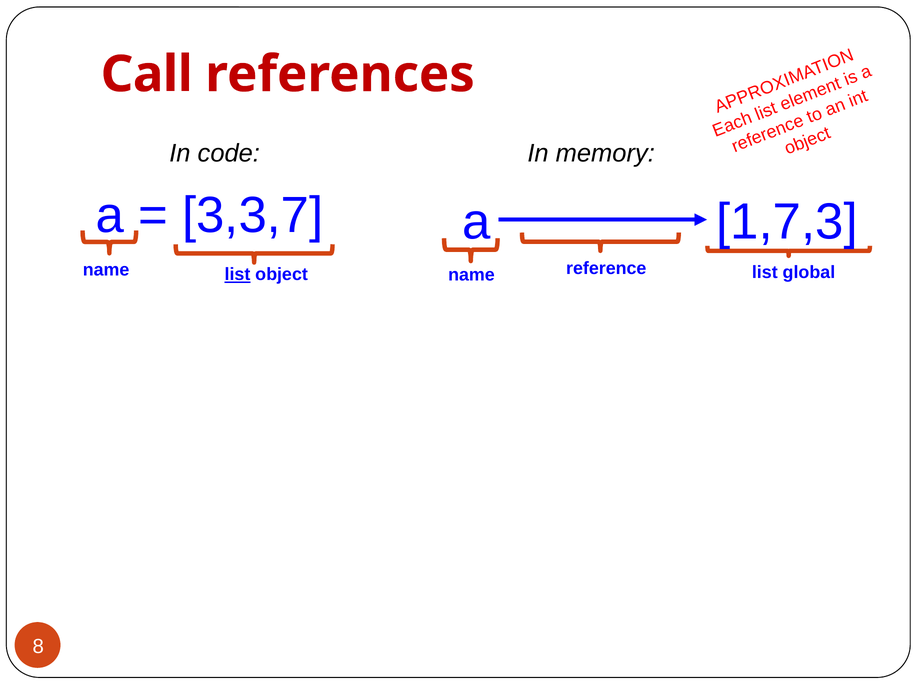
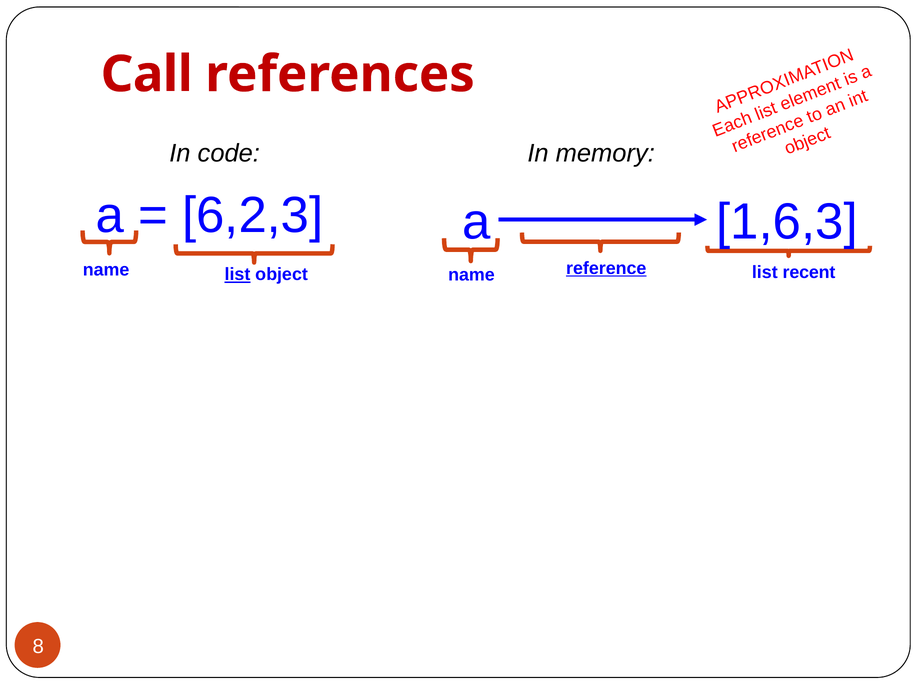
3,3,7: 3,3,7 -> 6,2,3 (253, 216)
1,7,3: 1,7,3 -> 1,6,3 (787, 222)
global: global -> recent (809, 273)
reference underline: none -> present (606, 269)
